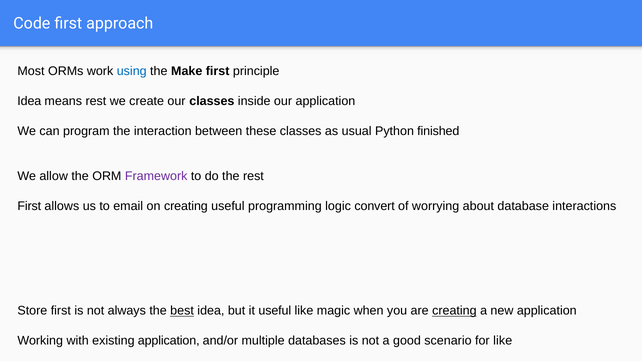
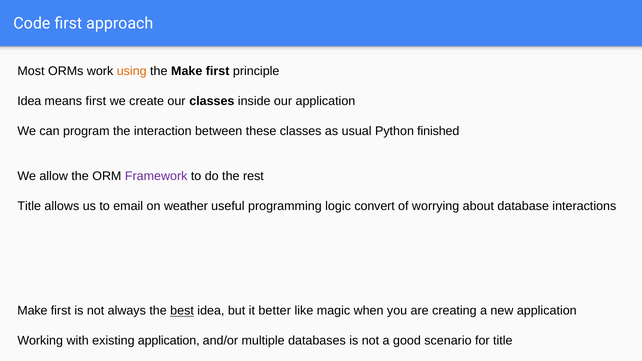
using colour: blue -> orange (132, 71)
means rest: rest -> first (96, 101)
First: First -> Title (29, 206)
on creating: creating -> weather (186, 206)
Store: Store -> Make (32, 311)
it useful: useful -> better (275, 311)
creating underline: present -> none (454, 311)
for like: like -> title (503, 341)
